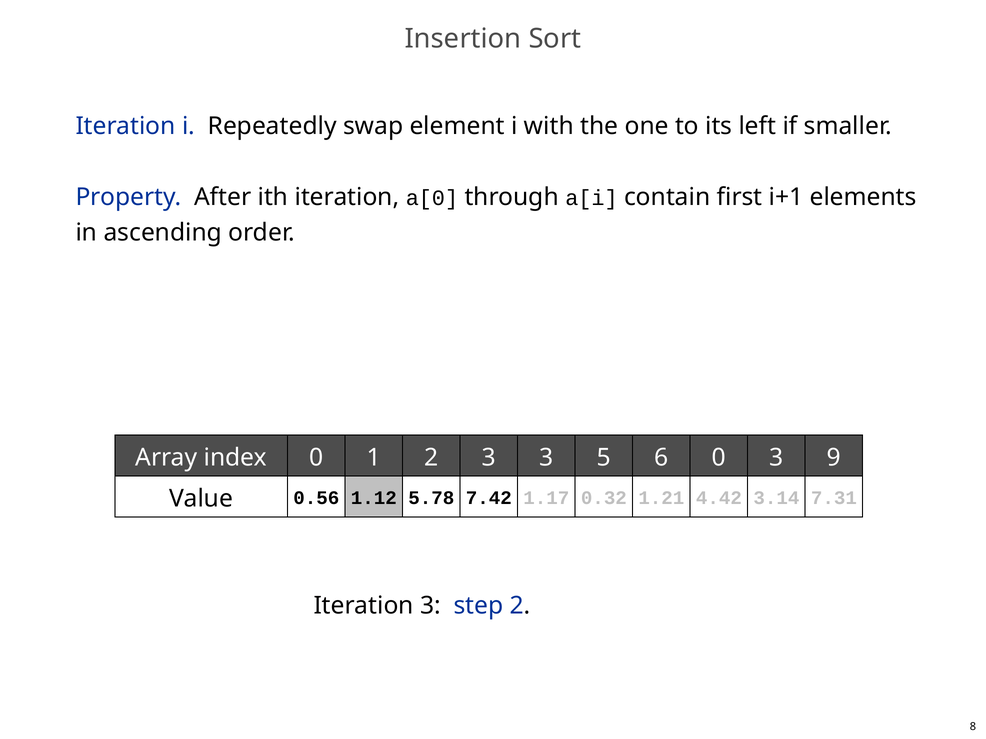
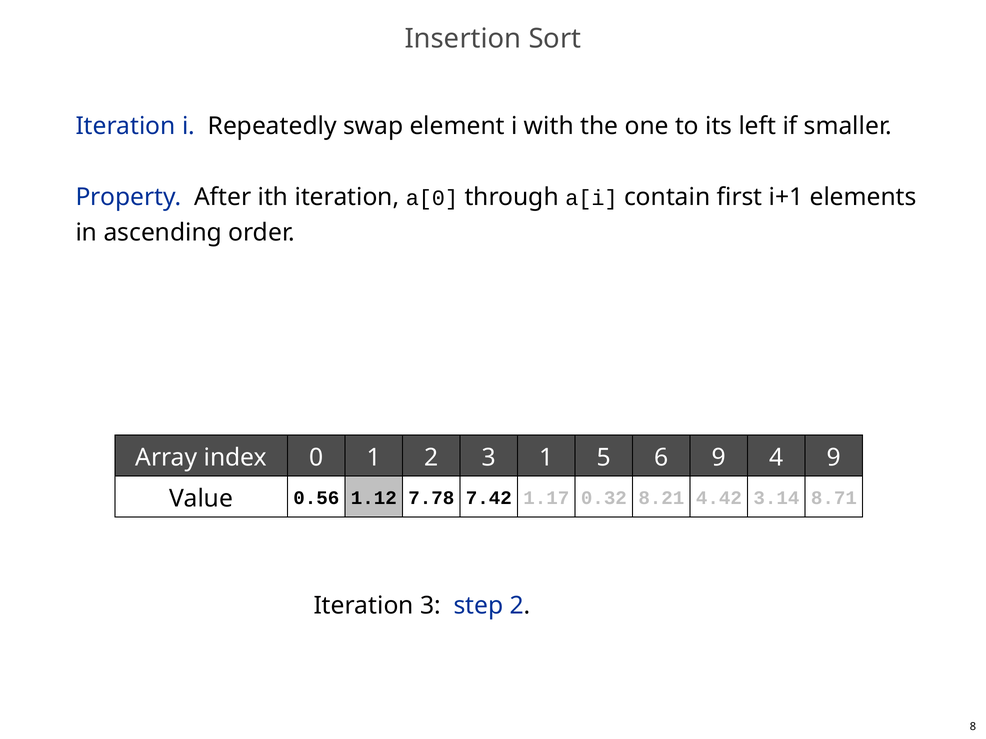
3 3: 3 -> 1 (546, 458)
6 0: 0 -> 9 (719, 458)
1 3: 3 -> 4 (776, 458)
5.78: 5.78 -> 7.78 (431, 498)
7.31: 7.31 -> 8.71 (834, 498)
1.21: 1.21 -> 8.21 (661, 498)
